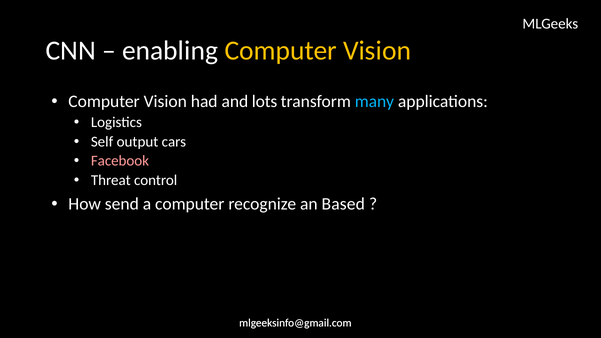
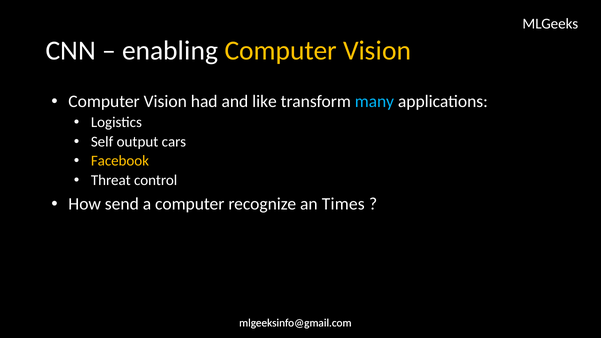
lots: lots -> like (264, 102)
Facebook colour: pink -> yellow (120, 161)
Based: Based -> Times (343, 204)
